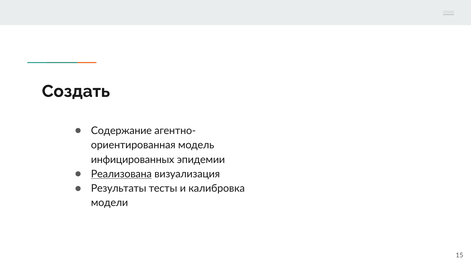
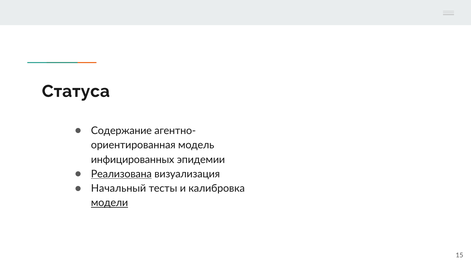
Создать: Создать -> Статуса (76, 91)
Результаты: Результаты -> Начальный (119, 188)
модели underline: none -> present (110, 203)
